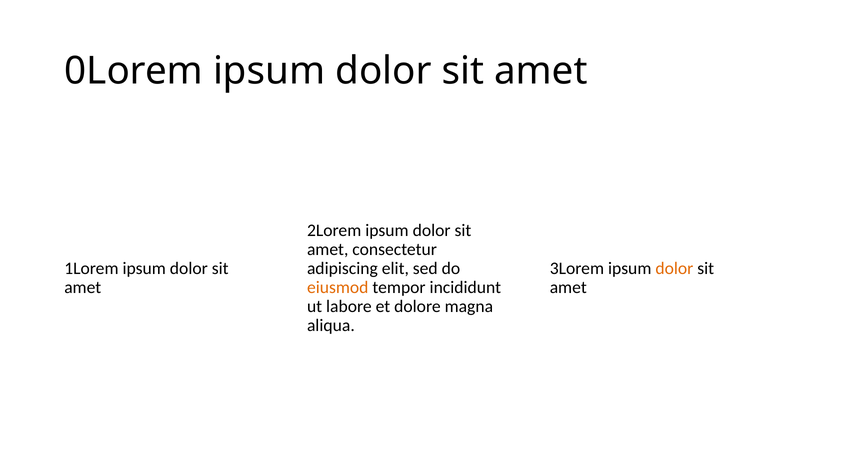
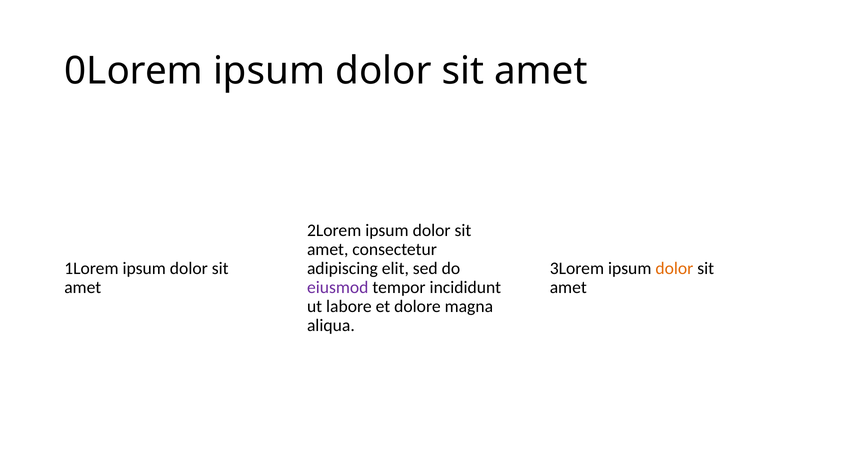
eiusmod colour: orange -> purple (338, 288)
